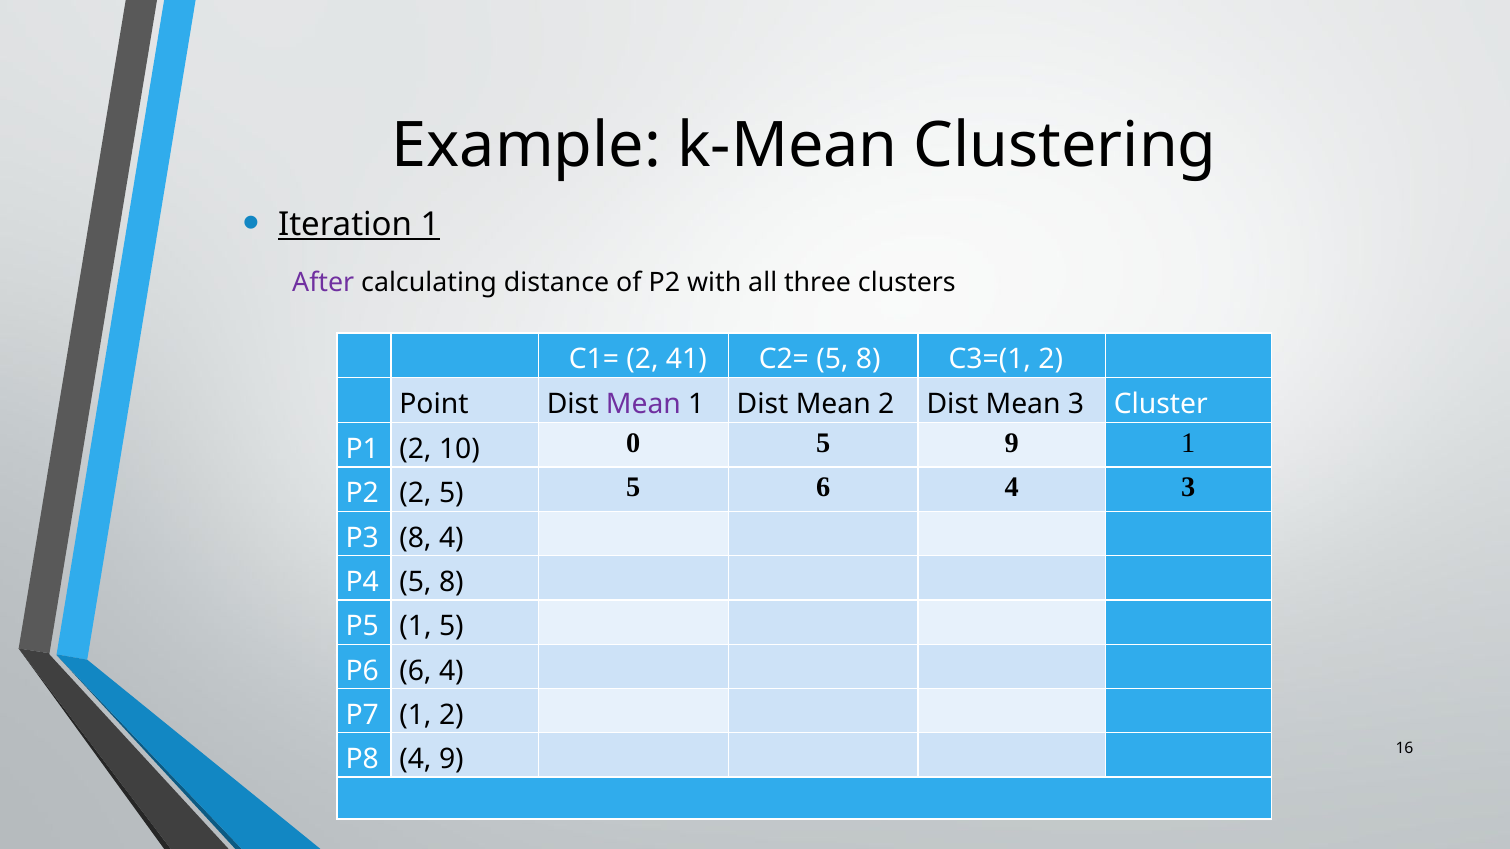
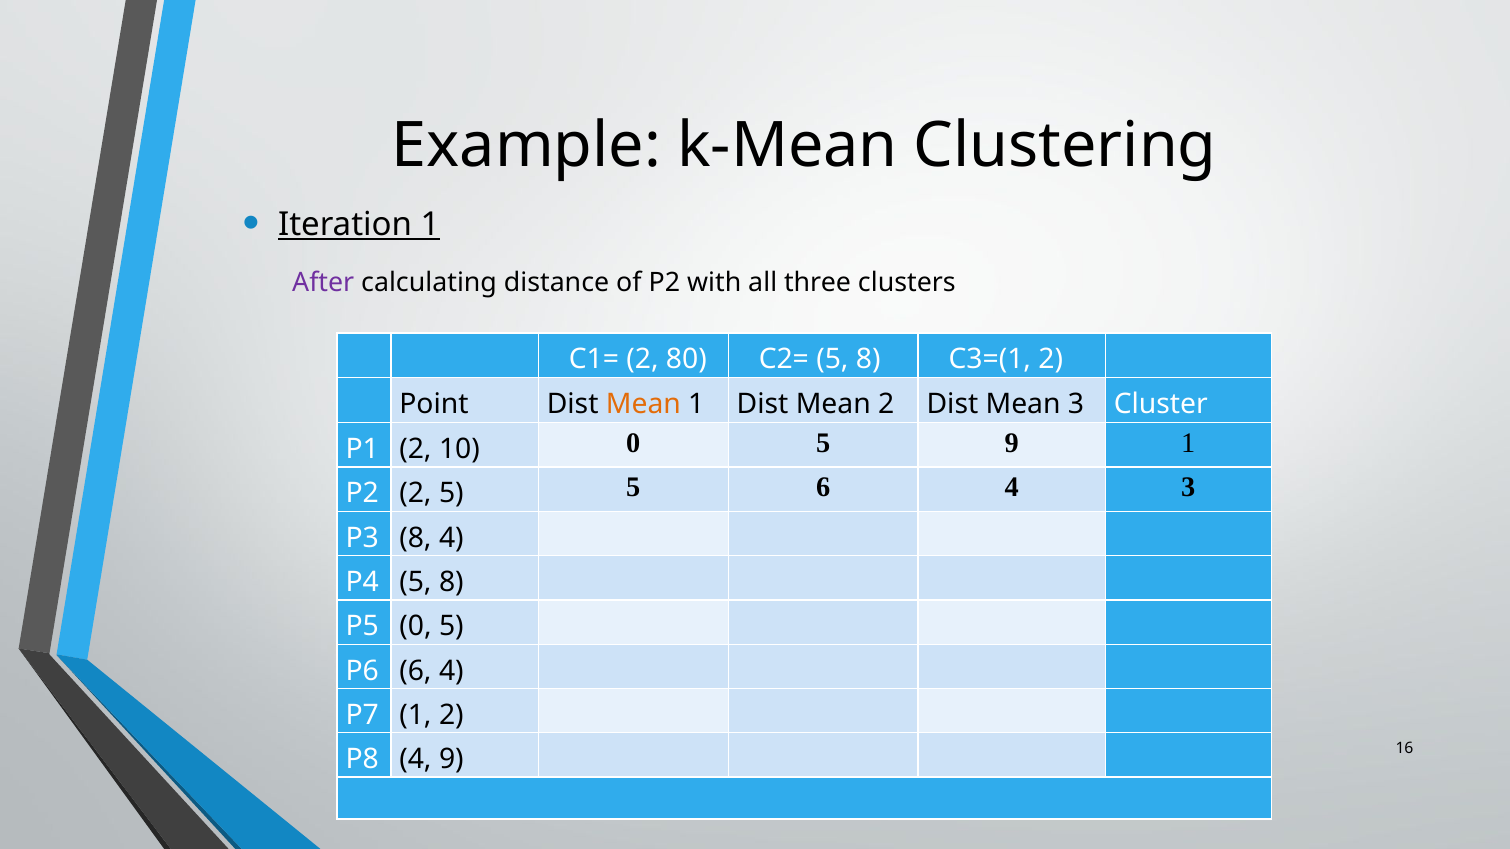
41: 41 -> 80 (686, 360)
Mean colour: purple -> orange (643, 404)
P5 1: 1 -> 0 (416, 627)
